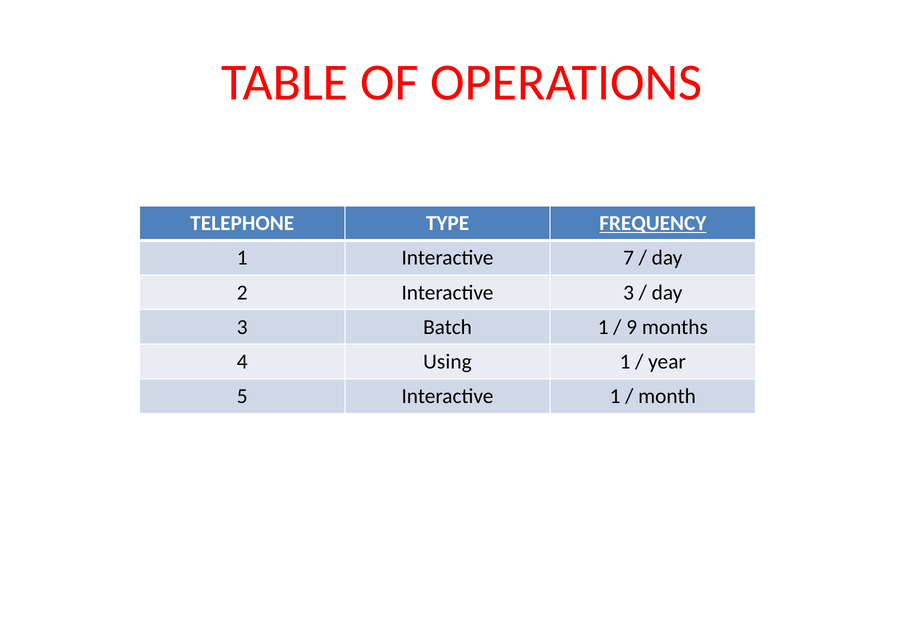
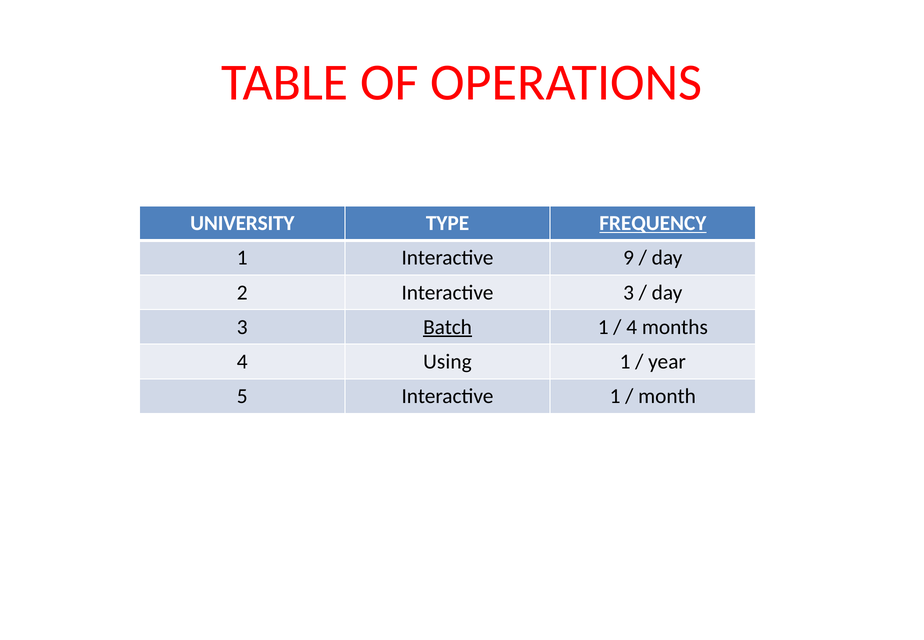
TELEPHONE: TELEPHONE -> UNIVERSITY (242, 223)
7: 7 -> 9 (629, 258)
Batch underline: none -> present (448, 327)
9: 9 -> 4 (632, 327)
